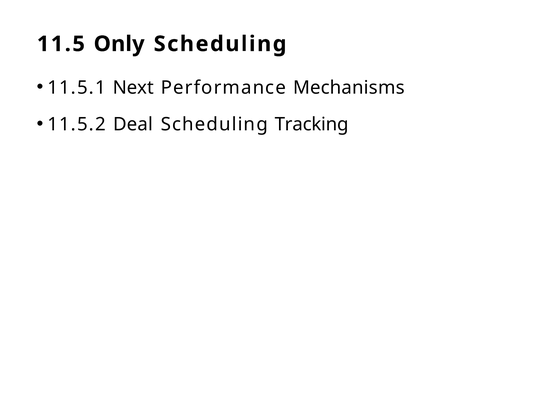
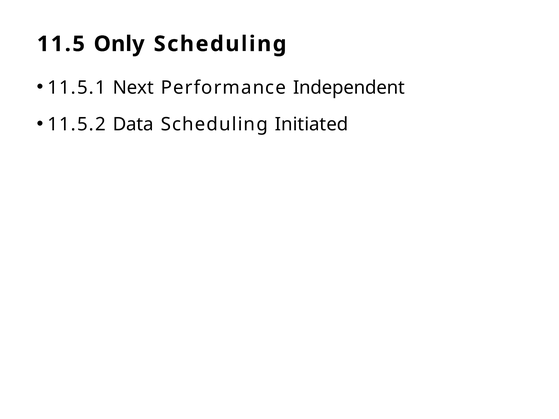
Mechanisms: Mechanisms -> Independent (349, 88)
Deal: Deal -> Data (133, 124)
Tracking: Tracking -> Initiated (312, 124)
